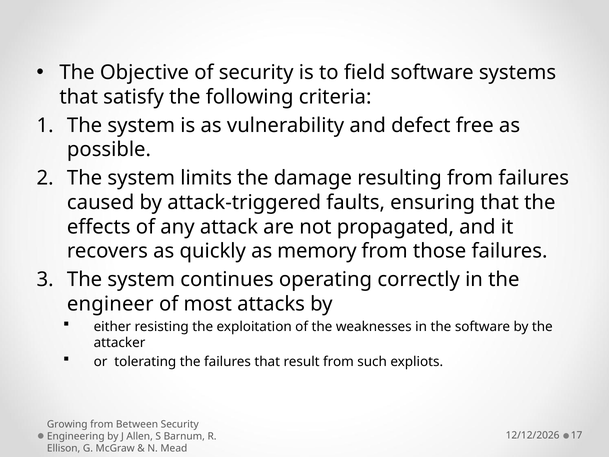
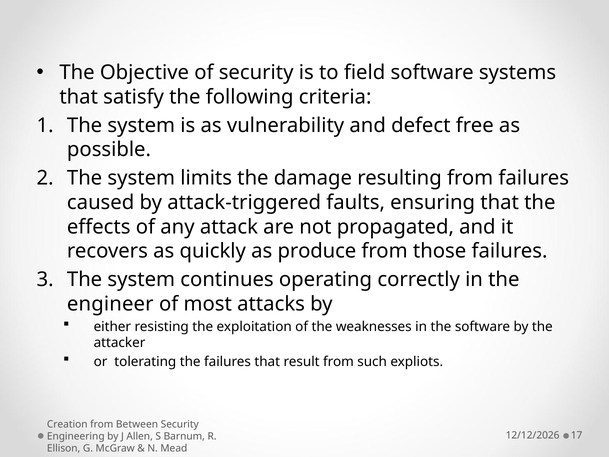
memory: memory -> produce (317, 251)
Growing: Growing -> Creation (67, 424)
